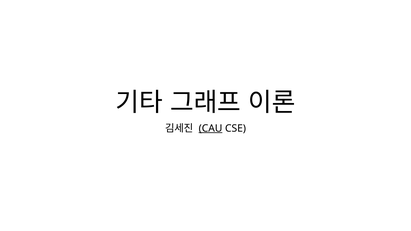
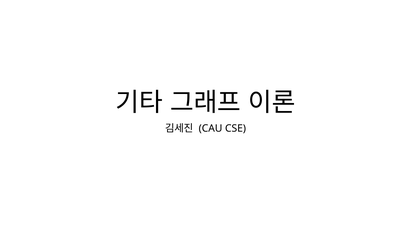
CAU underline: present -> none (211, 128)
